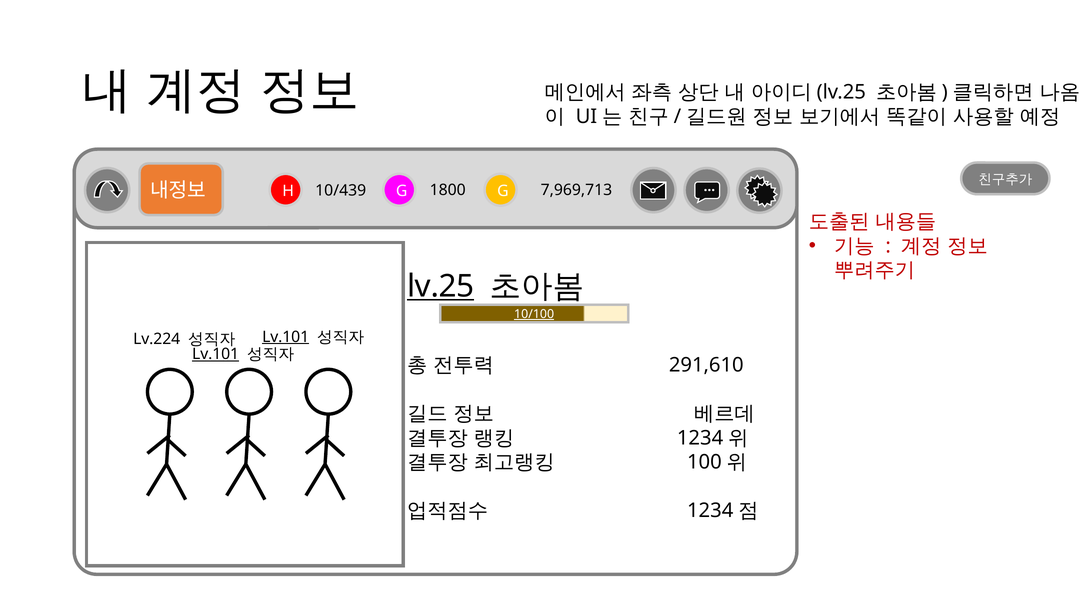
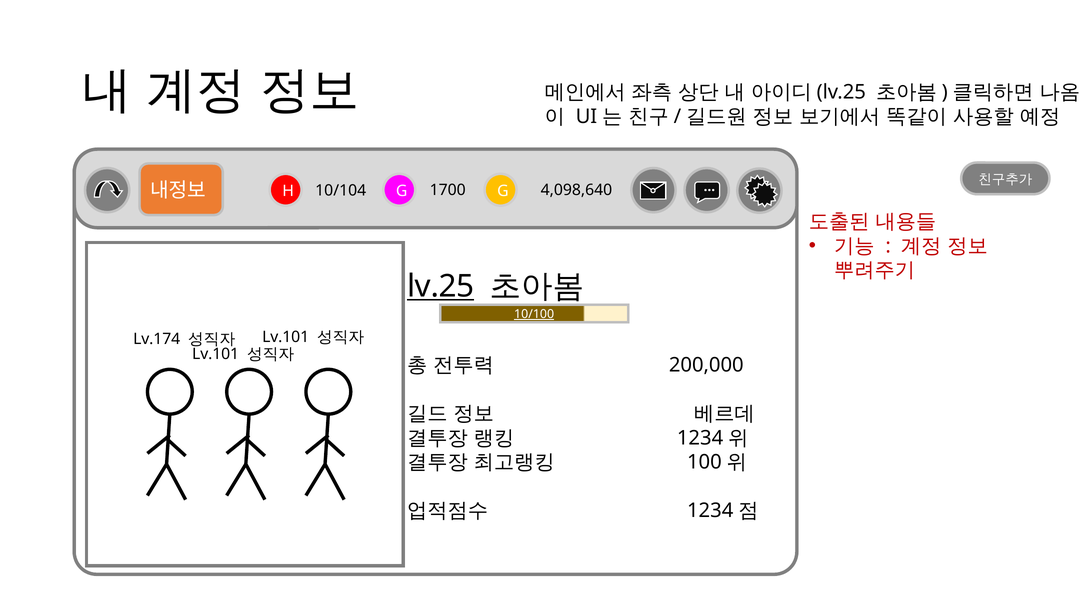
10/439: 10/439 -> 10/104 (341, 191)
1800: 1800 -> 1700 (448, 190)
7,969,713: 7,969,713 -> 4,098,640 (576, 190)
Lv.101 underline: present -> none (286, 337)
Lv.224: Lv.224 -> Lv.174 (157, 339)
Lv.101 underline: present -> none (216, 355)
291,610: 291,610 -> 200,000 (706, 365)
